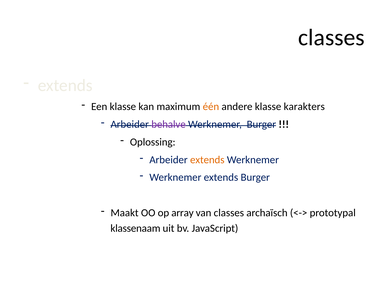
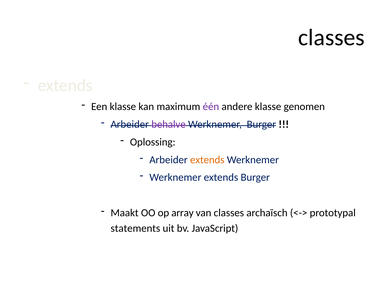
één colour: orange -> purple (211, 107)
karakters: karakters -> genomen (304, 107)
klassenaam: klassenaam -> statements (135, 228)
